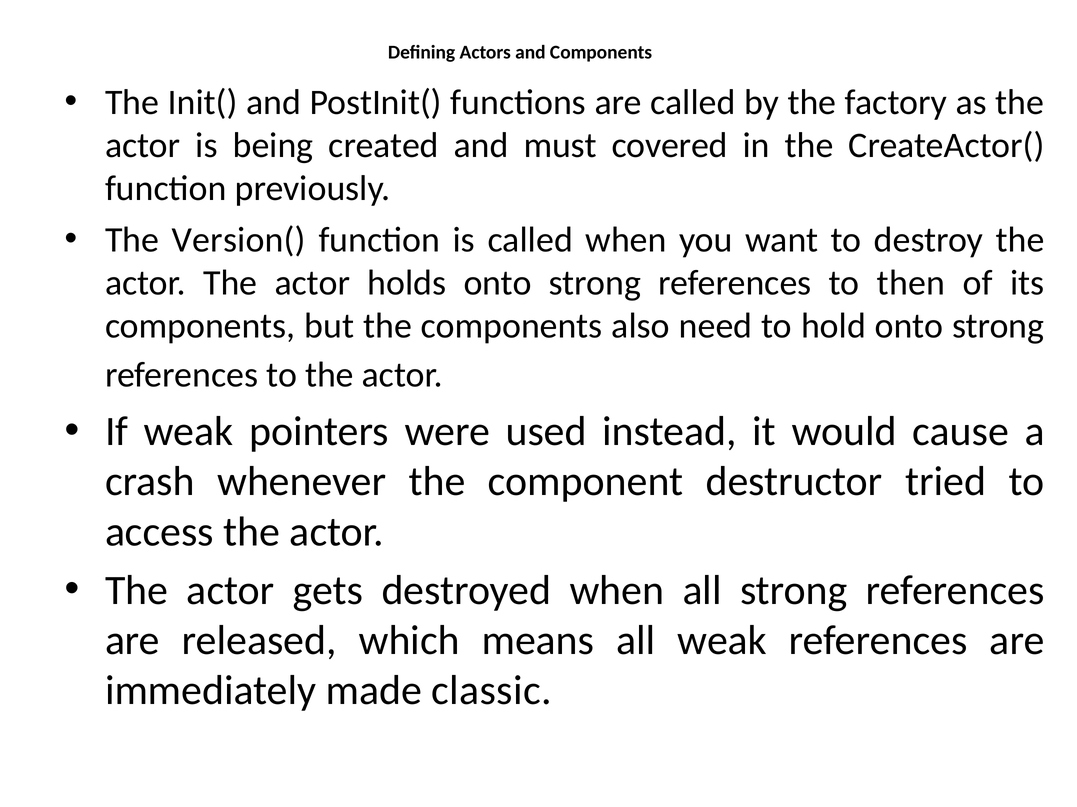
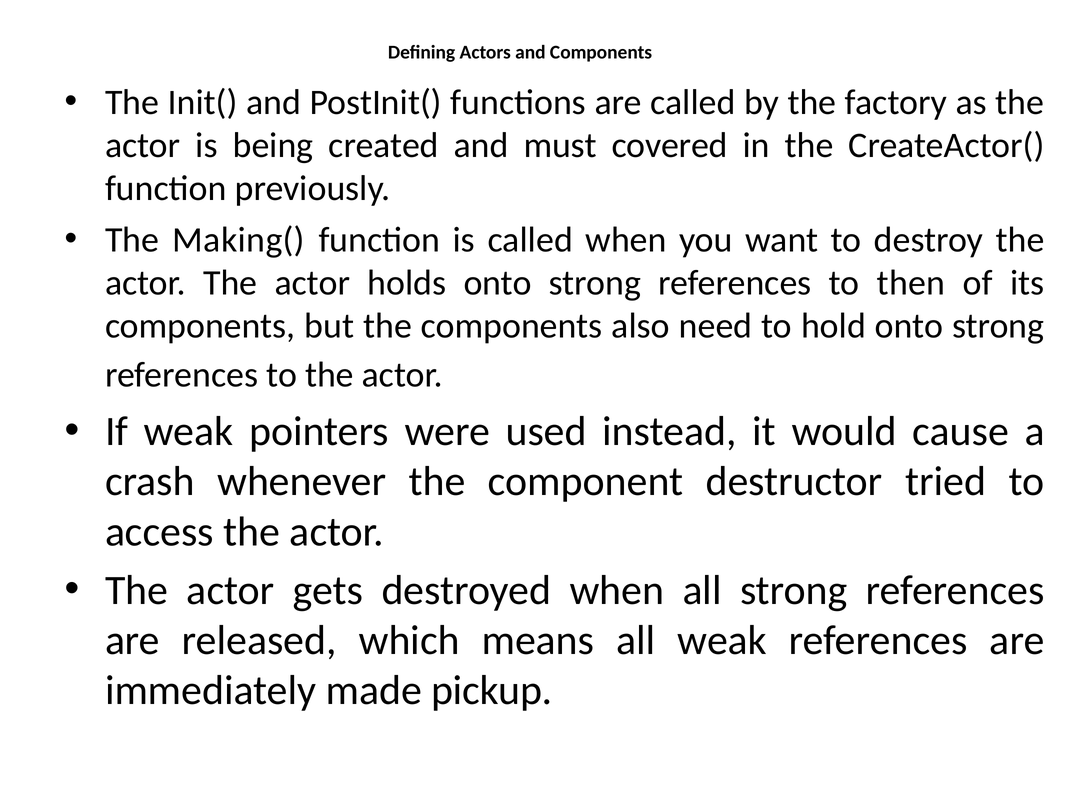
Version(: Version( -> Making( (239, 240)
classic: classic -> pickup (492, 691)
